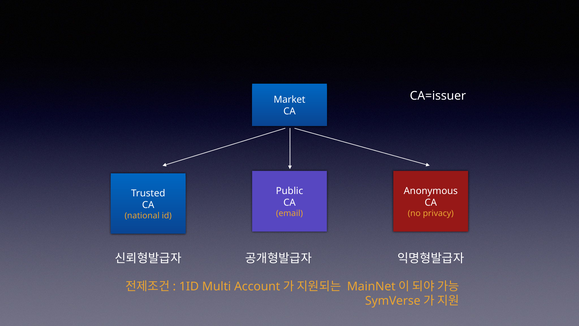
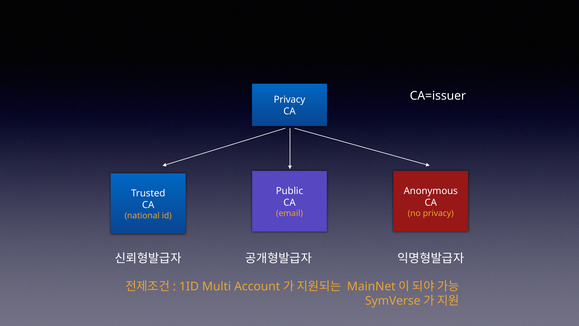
Market: Market -> Privacy (290, 100)
